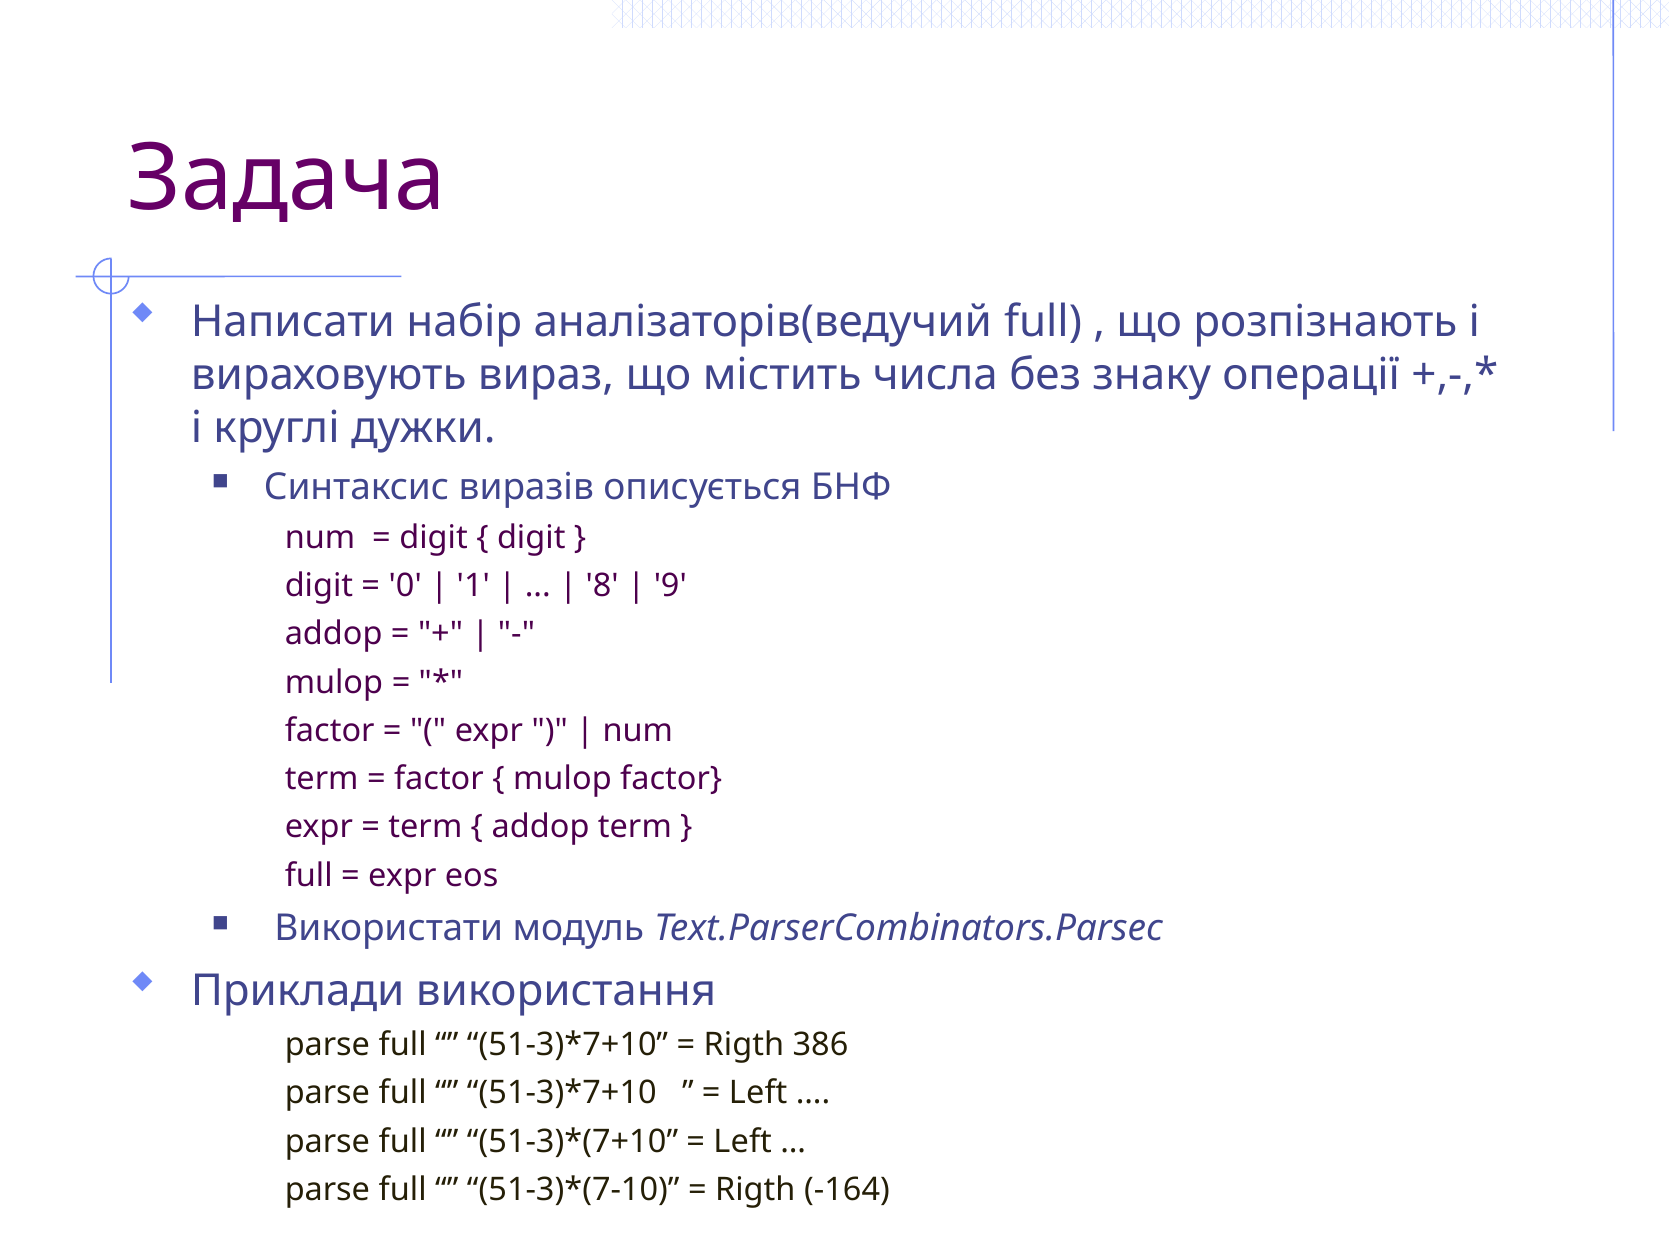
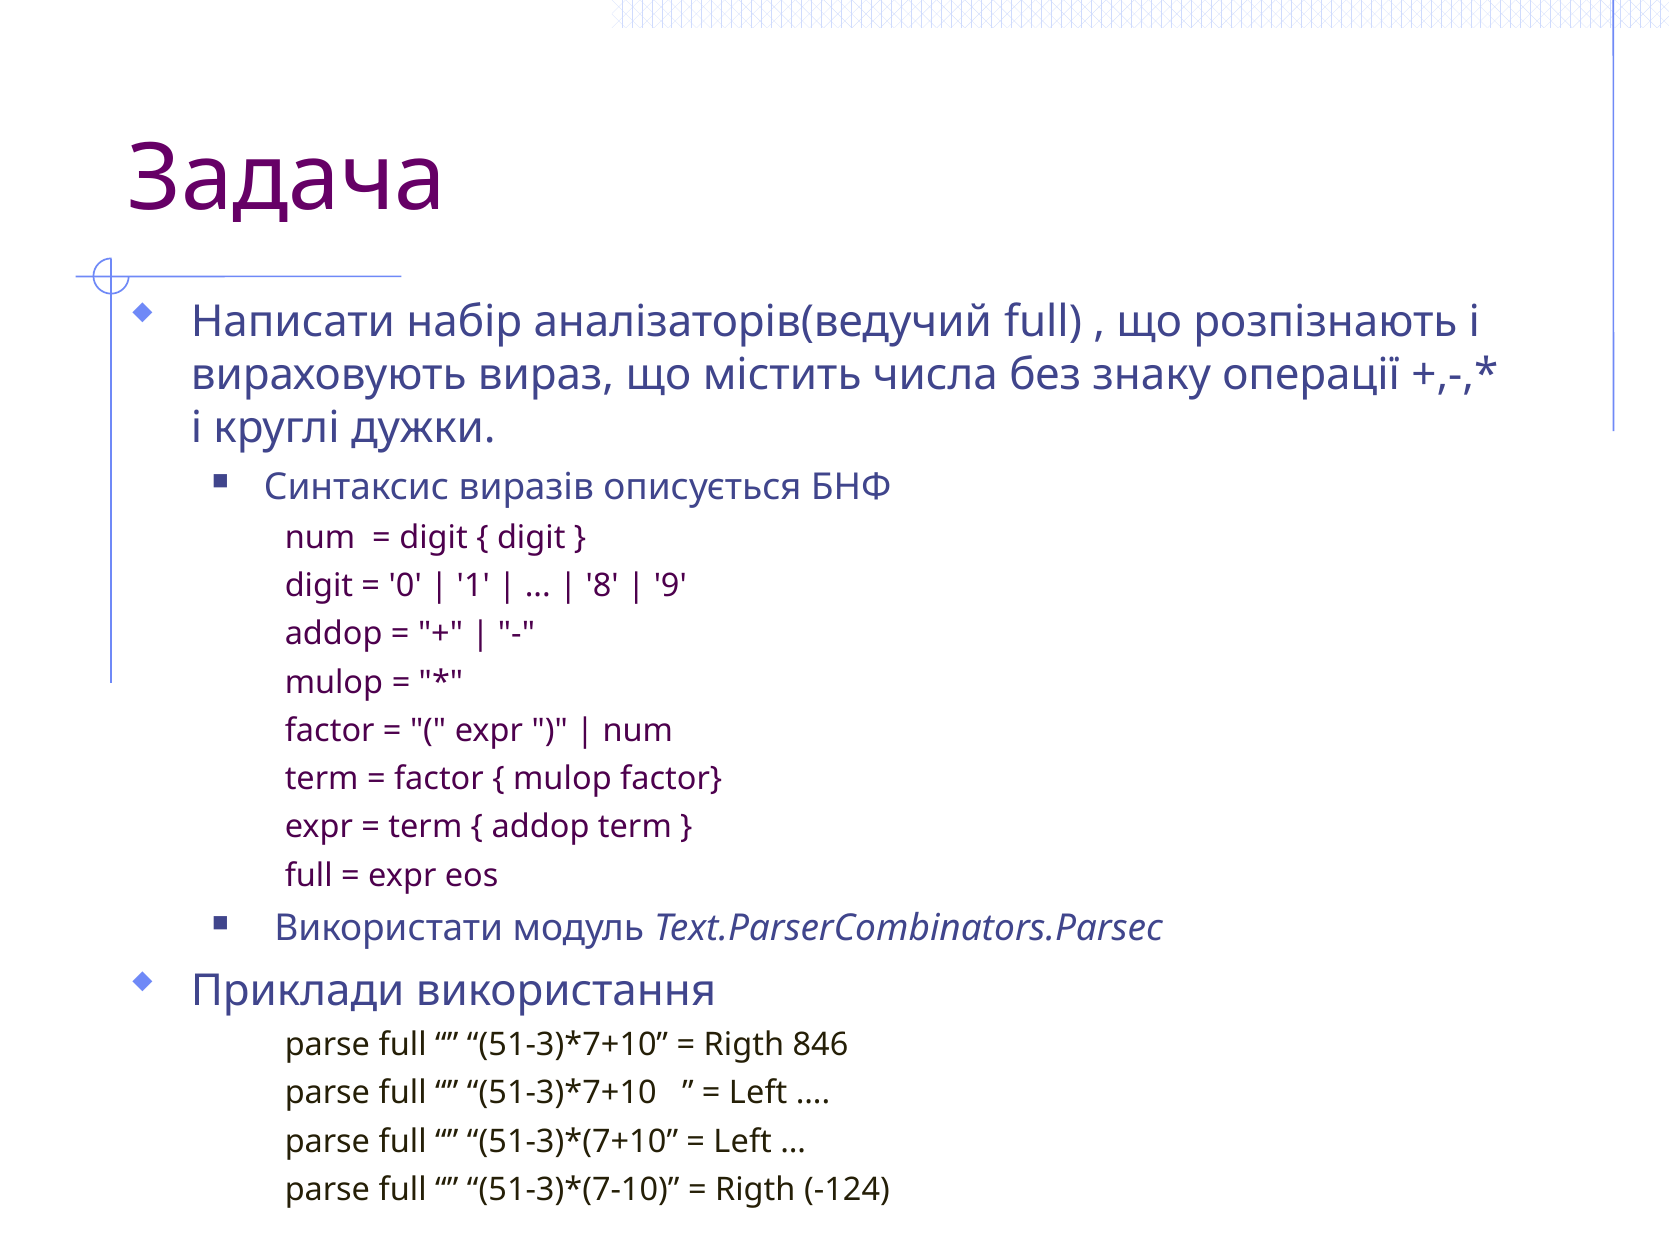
386: 386 -> 846 (821, 1045)
-164: -164 -> -124 (847, 1190)
